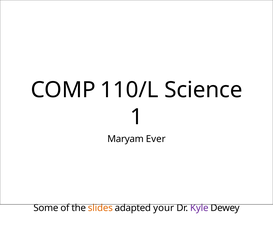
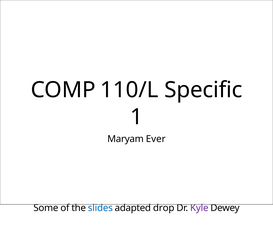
Science: Science -> Specific (203, 90)
slides colour: orange -> blue (100, 208)
your: your -> drop (164, 208)
